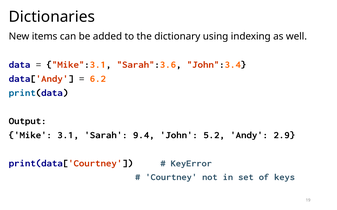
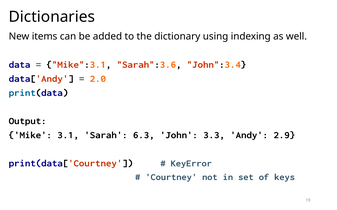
6.2: 6.2 -> 2.0 (98, 79)
9.4: 9.4 -> 6.3 (144, 135)
5.2: 5.2 -> 3.3 (214, 135)
